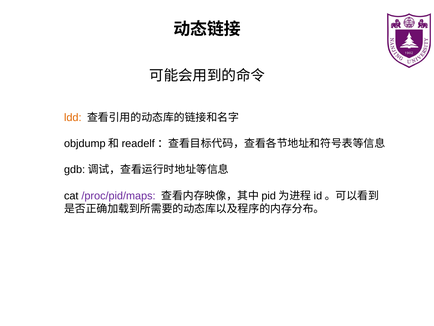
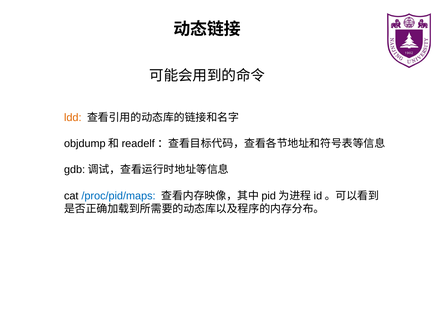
/proc/pid/maps colour: purple -> blue (119, 195)
